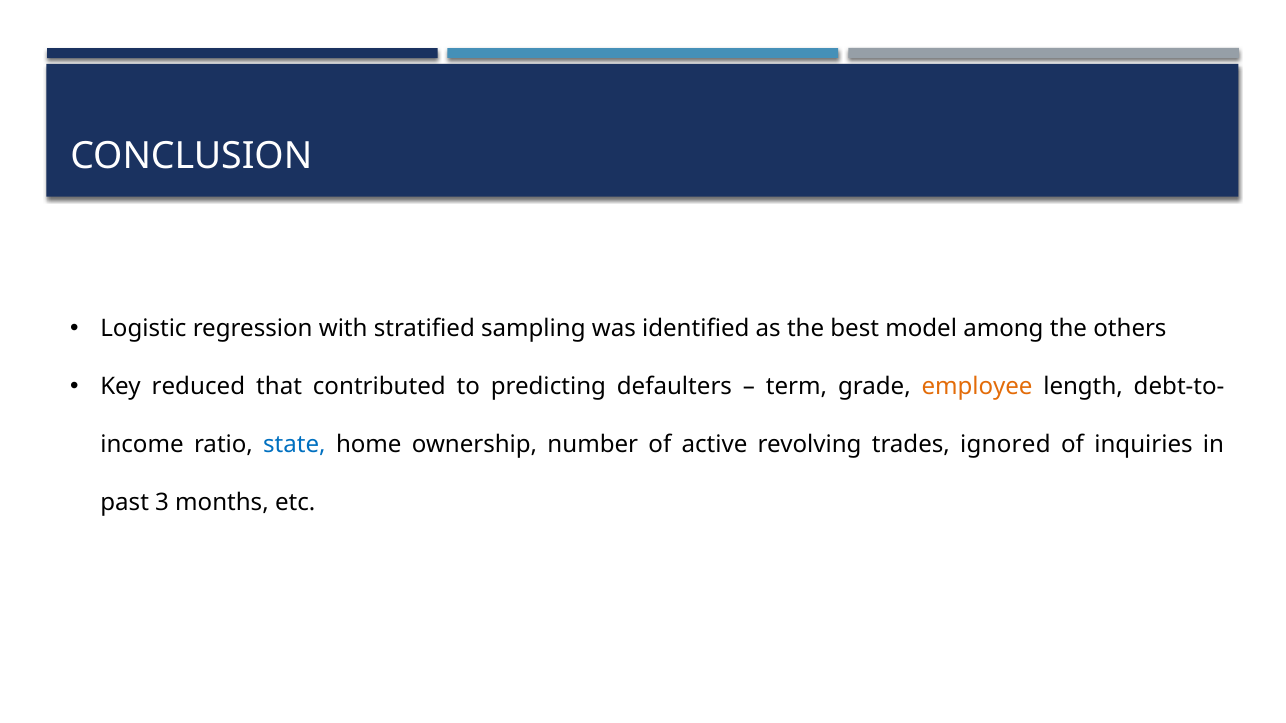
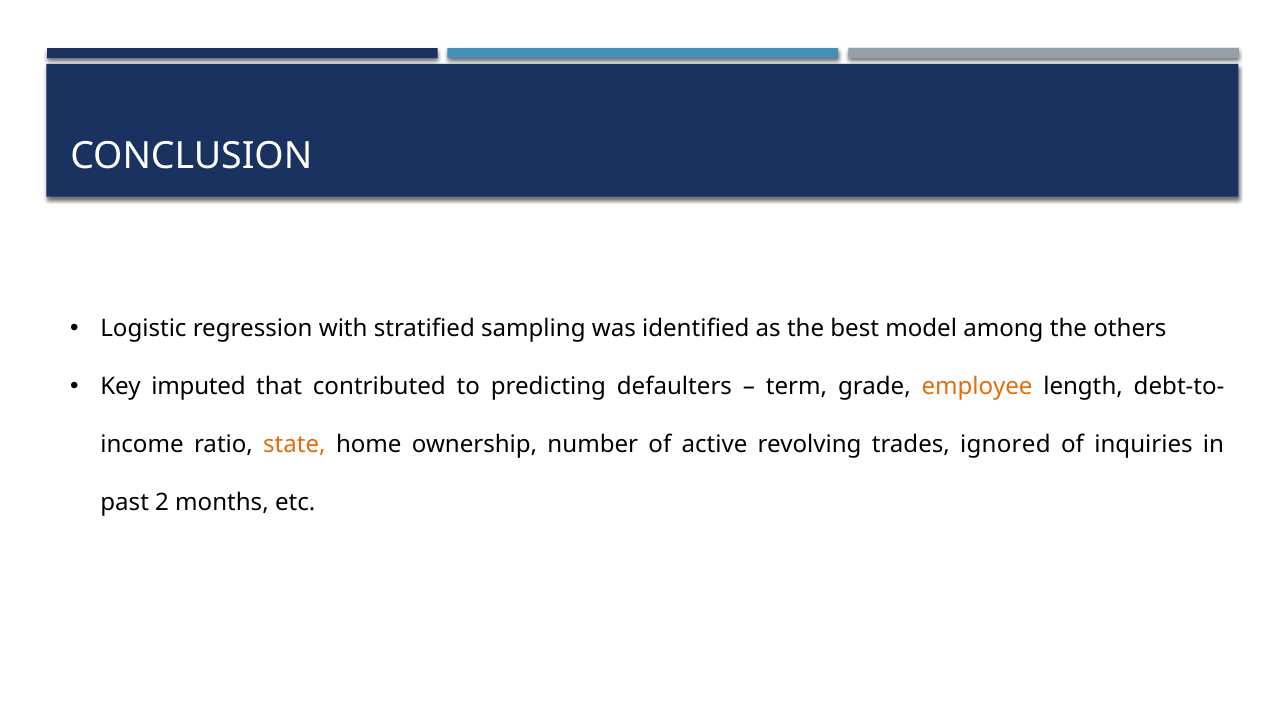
reduced: reduced -> imputed (198, 387)
state colour: blue -> orange (294, 445)
3: 3 -> 2 (162, 503)
